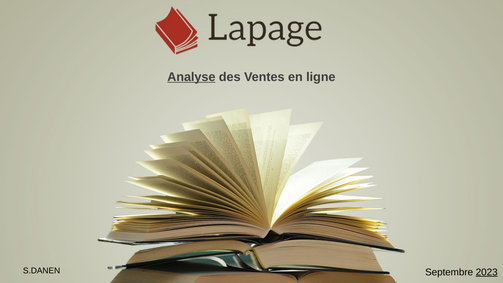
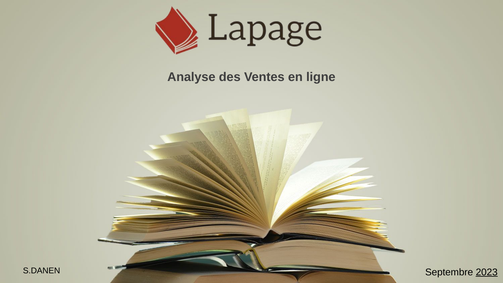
Analyse underline: present -> none (191, 77)
